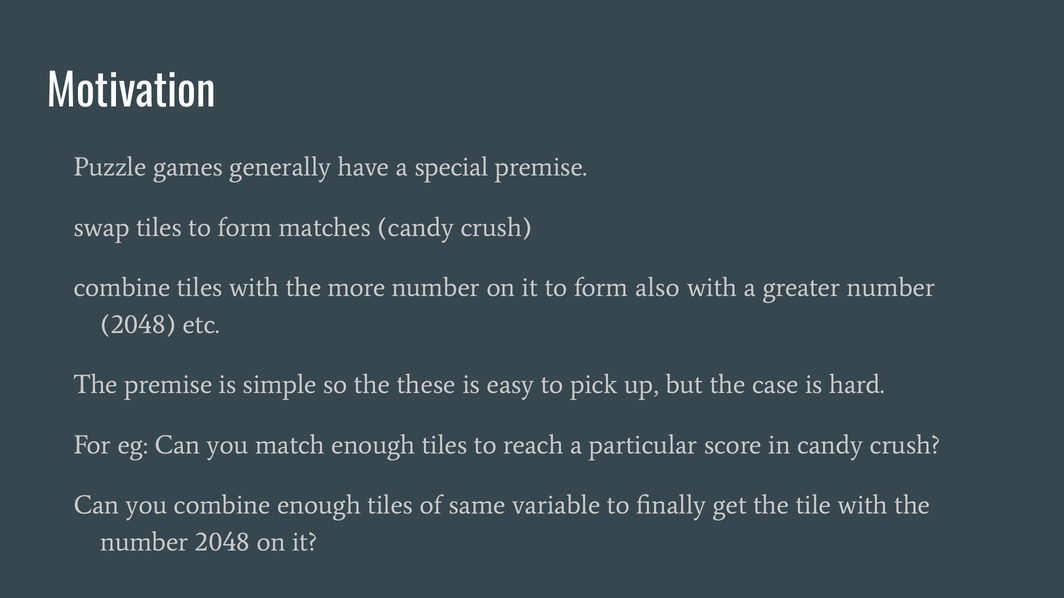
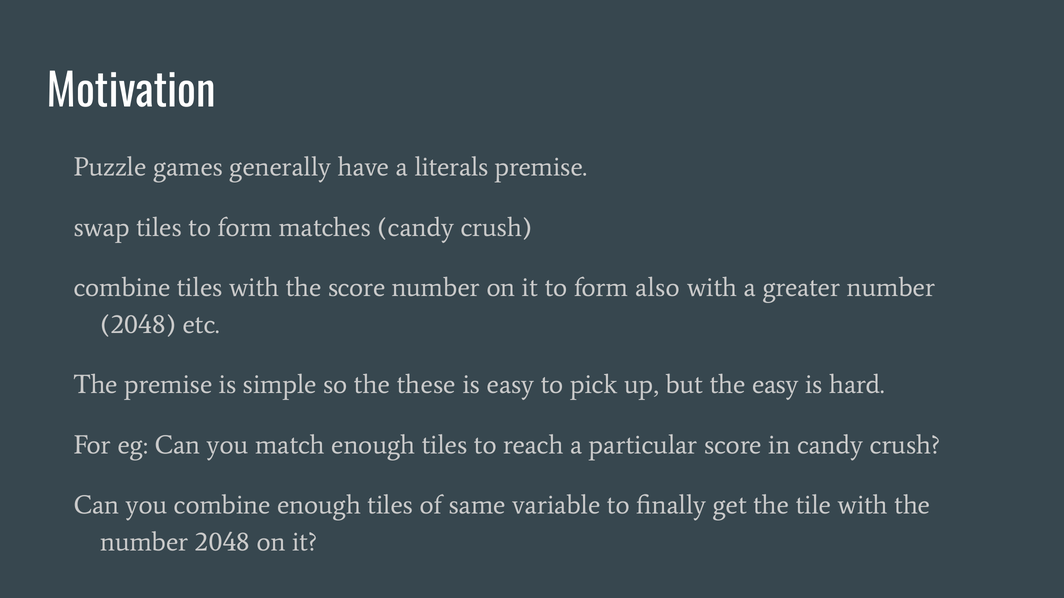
special: special -> literals (451, 167)
the more: more -> score (357, 288)
the case: case -> easy (775, 385)
